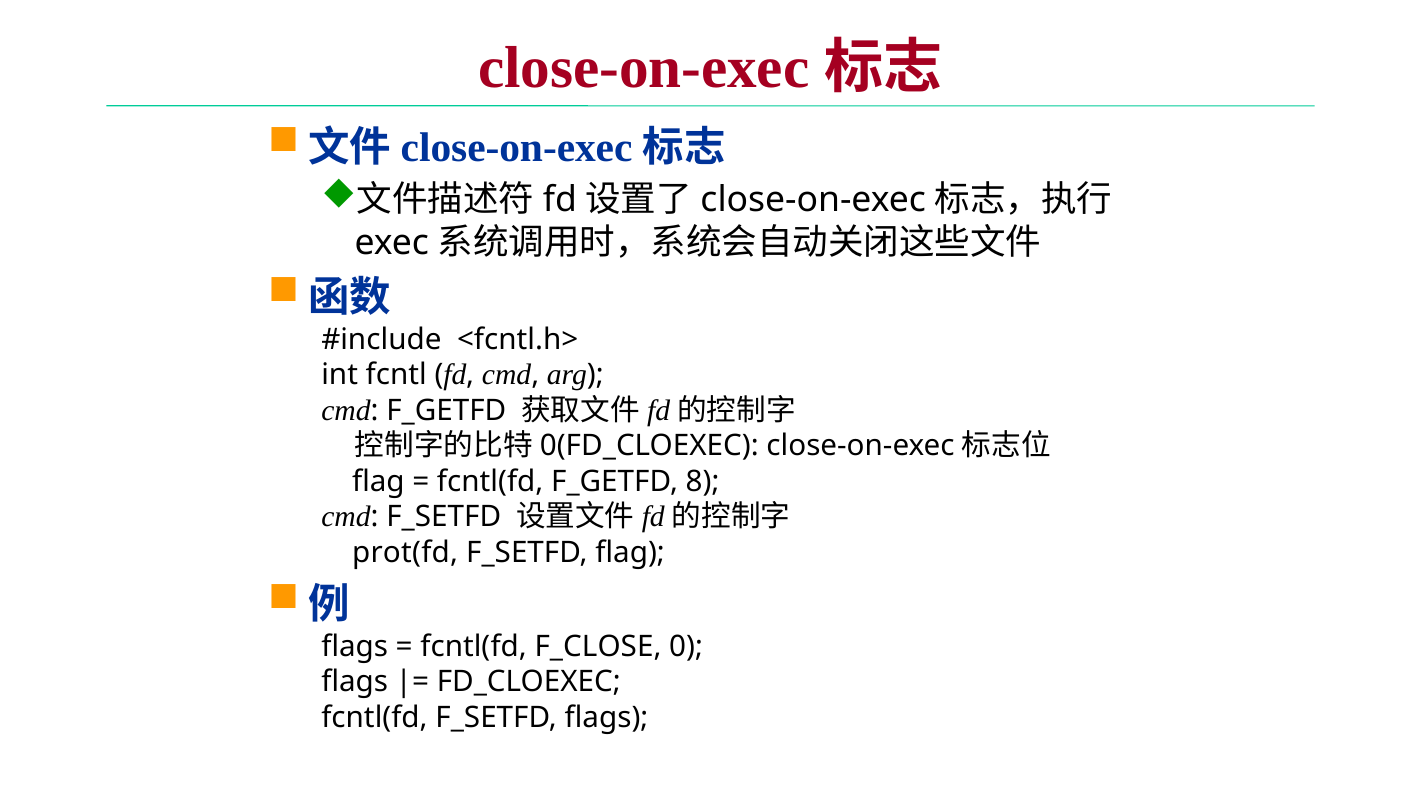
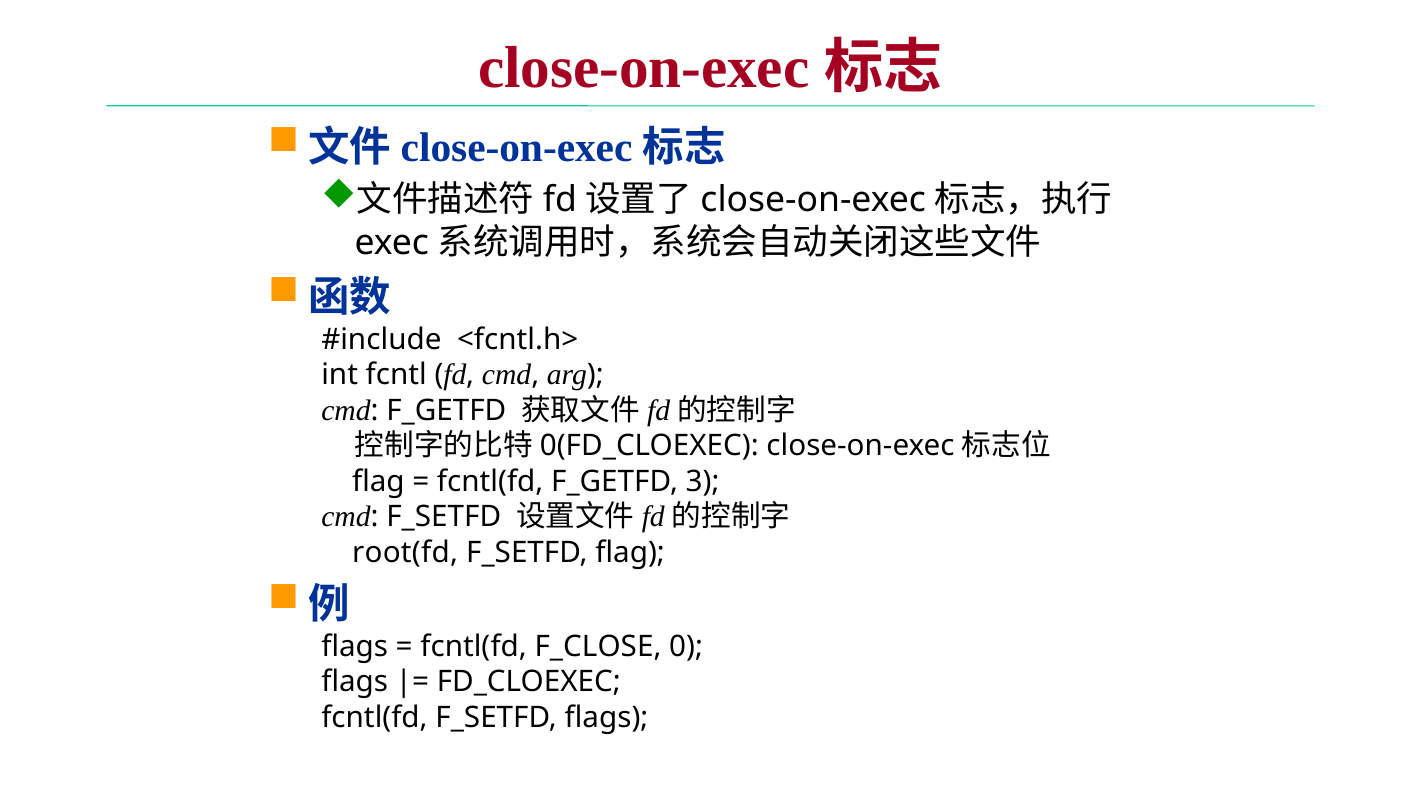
8: 8 -> 3 (703, 482)
prot(fd: prot(fd -> root(fd (405, 553)
